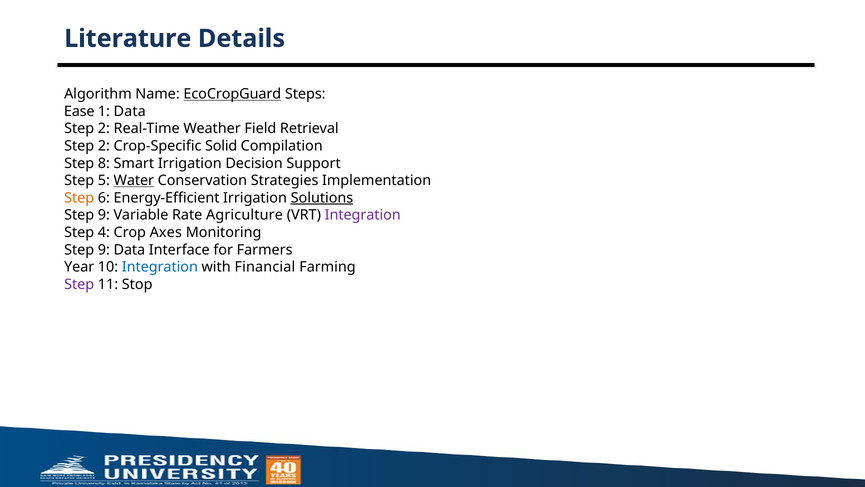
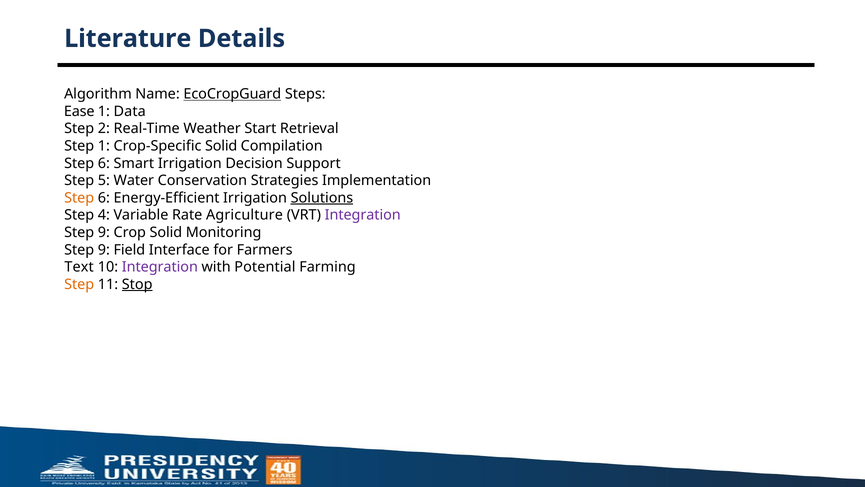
Field: Field -> Start (260, 129)
2: 2 -> 1 (104, 146)
8: 8 -> 6 (104, 163)
Water underline: present -> none (134, 180)
9: 9 -> 4 (104, 215)
4: 4 -> 9 (104, 232)
Crop Axes: Axes -> Solid (166, 232)
9 Data: Data -> Field (129, 250)
Year: Year -> Text (79, 267)
Integration colour: blue -> purple (160, 267)
Financial: Financial -> Potential (265, 267)
Step colour: purple -> orange (79, 284)
Stop underline: none -> present (137, 284)
